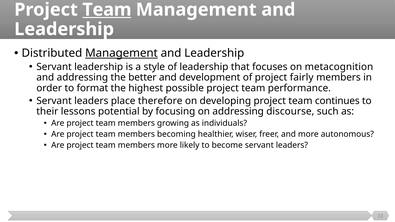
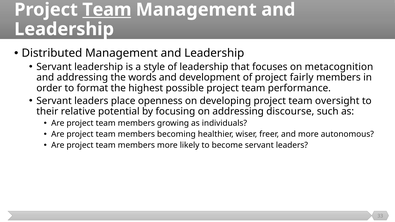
Management underline: present -> none (121, 53)
better: better -> words (142, 77)
therefore: therefore -> openness (160, 101)
continues: continues -> oversight (337, 101)
lessons: lessons -> relative (78, 112)
